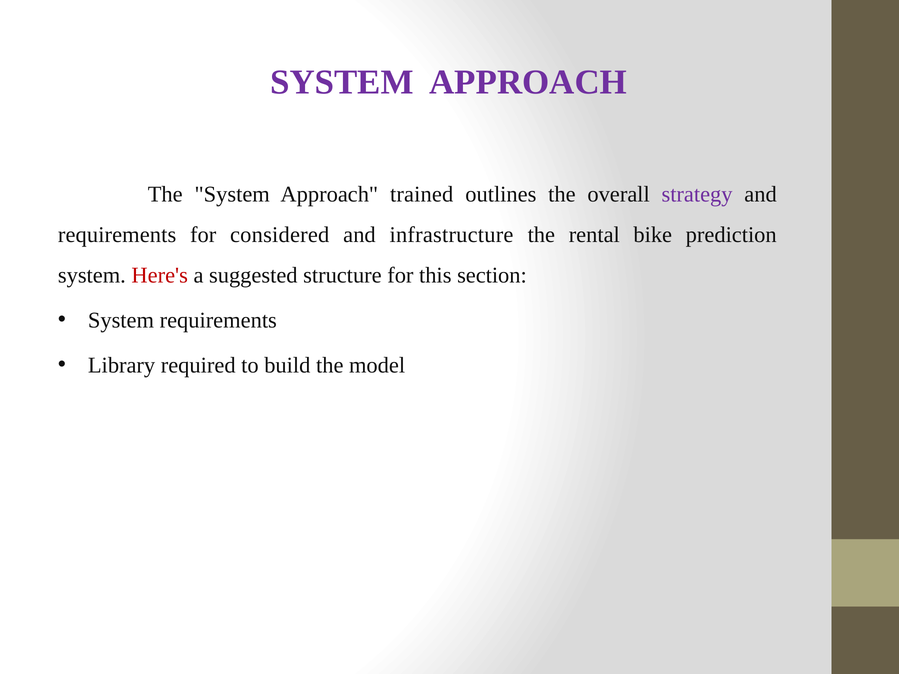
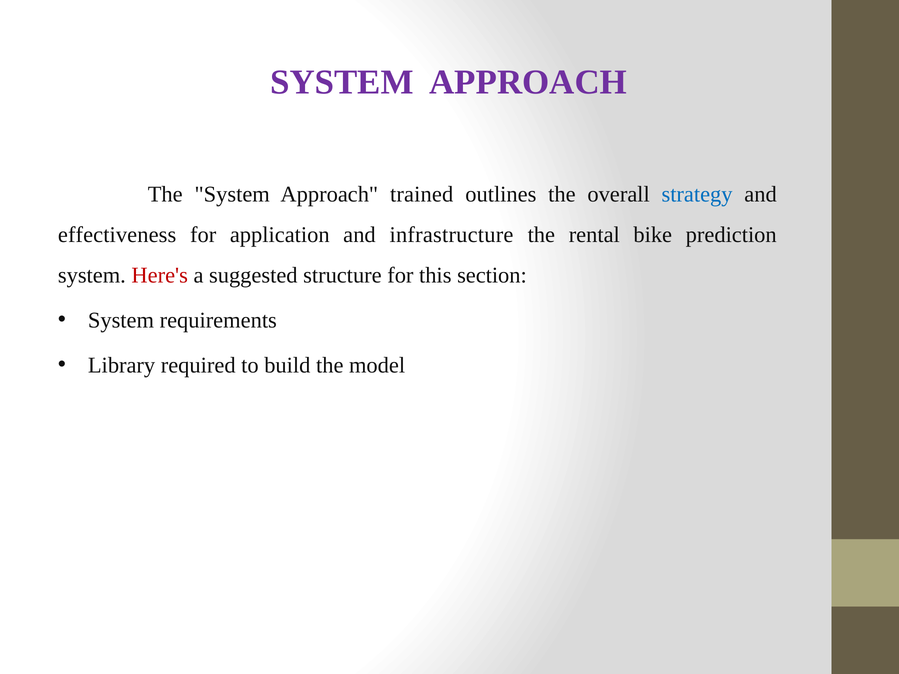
strategy colour: purple -> blue (697, 194)
requirements: requirements -> effectiveness (117, 235)
considered: considered -> application (280, 235)
